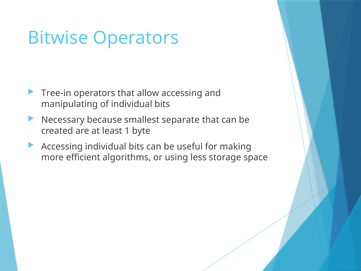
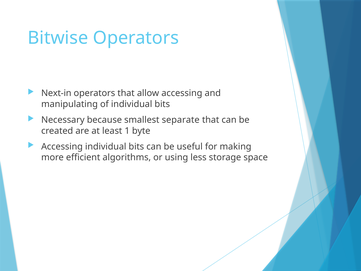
Tree-in: Tree-in -> Next-in (56, 93)
